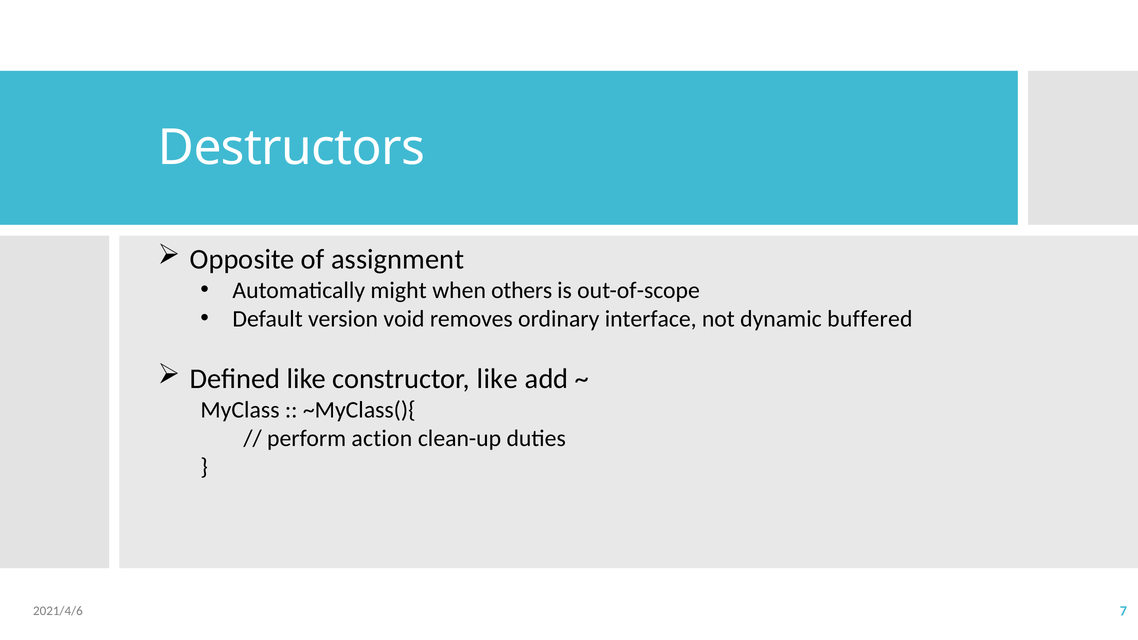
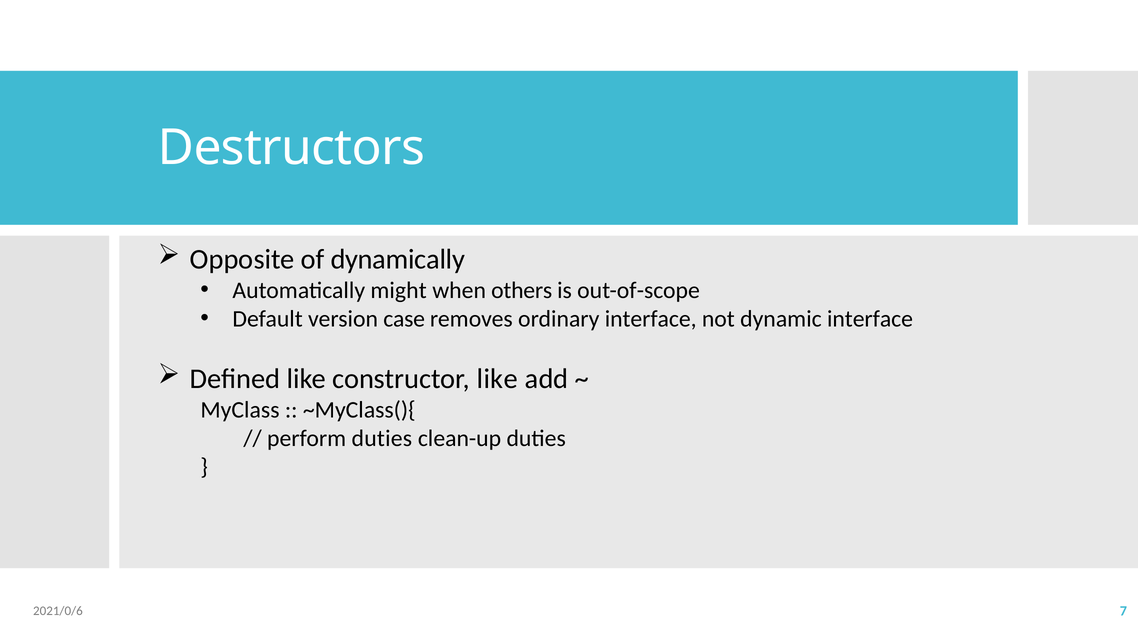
assignment: assignment -> dynamically (398, 260)
void: void -> case (404, 319)
dynamic buffered: buffered -> interface (870, 319)
perform action: action -> duties (382, 439)
2021/4/6: 2021/4/6 -> 2021/0/6 (58, 611)
